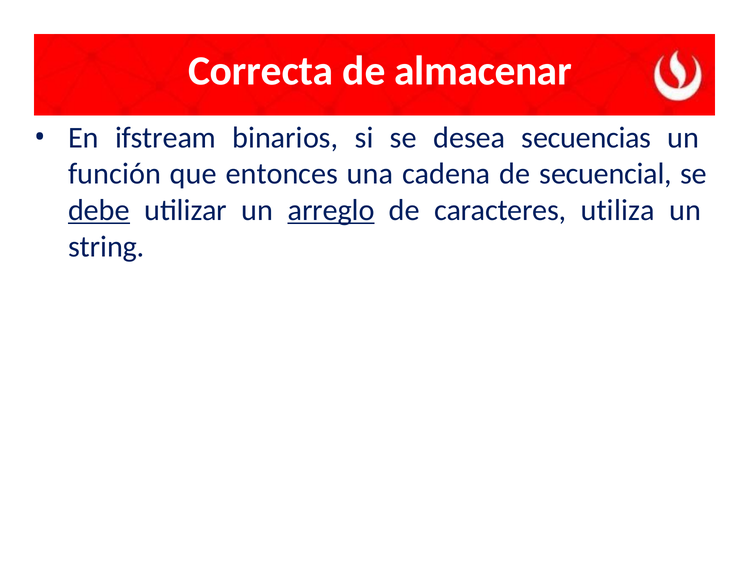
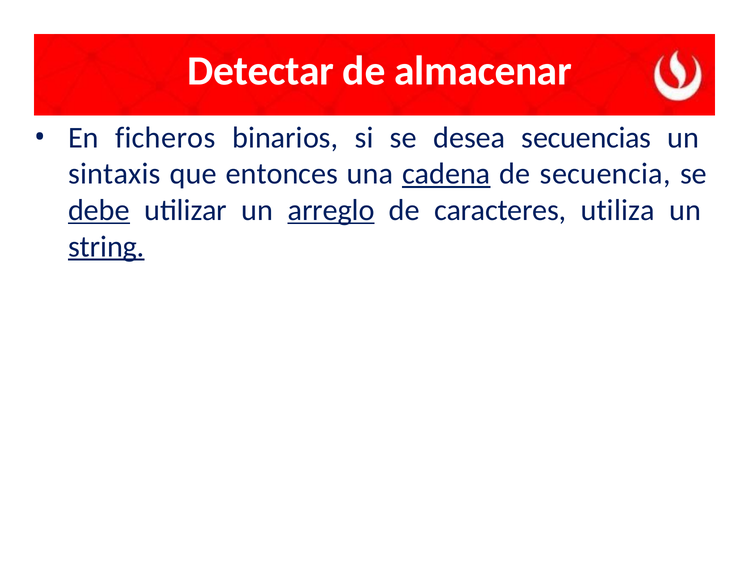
Correcta: Correcta -> Detectar (261, 71)
ifstream: ifstream -> ficheros (165, 138)
función: función -> sintaxis (114, 174)
cadena underline: none -> present (446, 174)
secuencial: secuencial -> secuencia (605, 174)
string underline: none -> present (106, 246)
